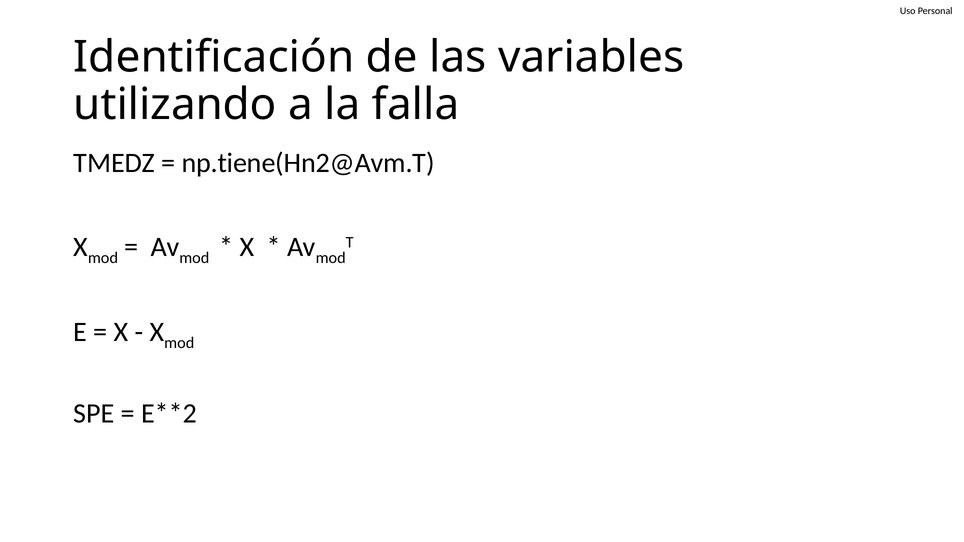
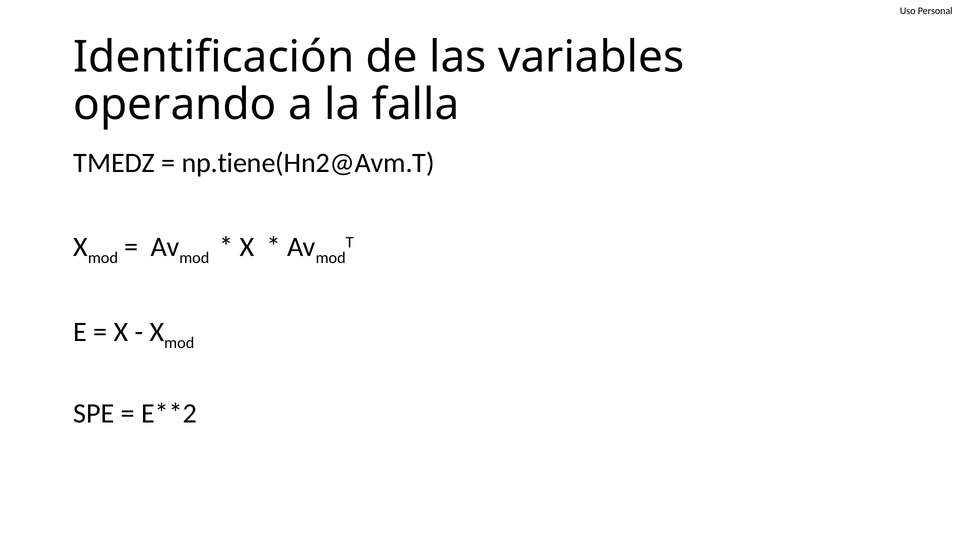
utilizando: utilizando -> operando (175, 105)
